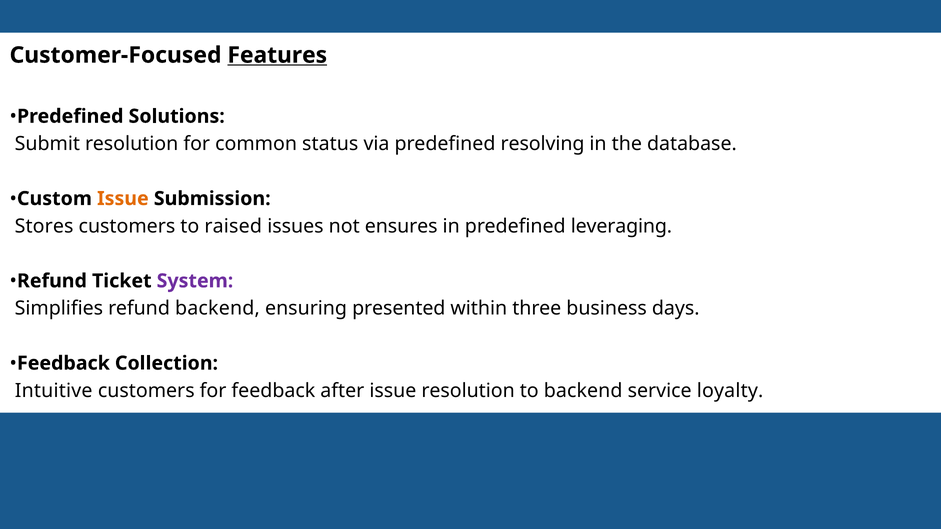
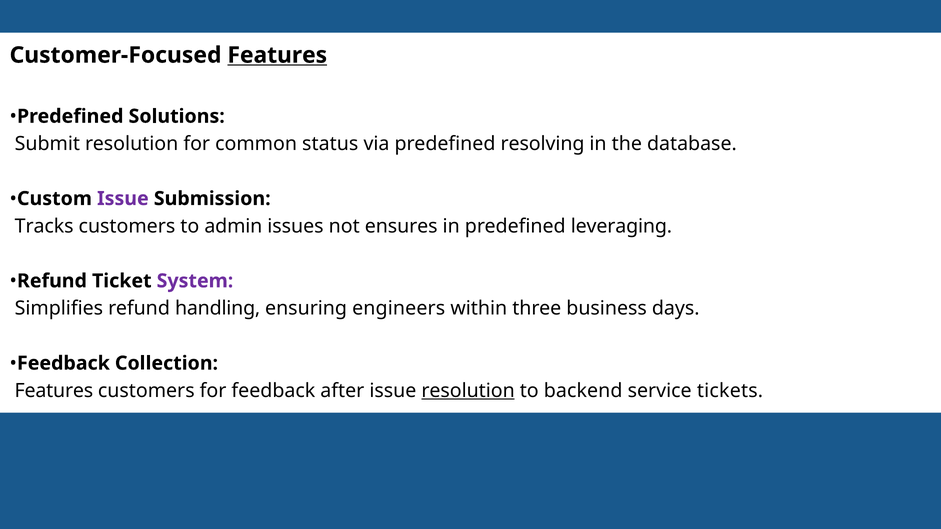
Issue colour: orange -> purple (123, 199)
Stores: Stores -> Tracks (44, 226)
raised: raised -> admin (233, 226)
refund backend: backend -> handling (218, 309)
presented: presented -> engineers (399, 309)
Intuitive: Intuitive -> Features (54, 391)
resolution underline: none -> present (468, 391)
loyalty: loyalty -> tickets (730, 391)
